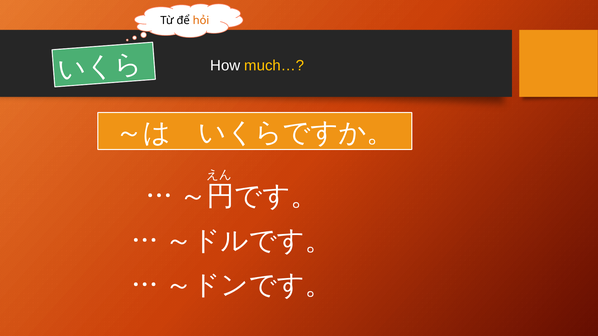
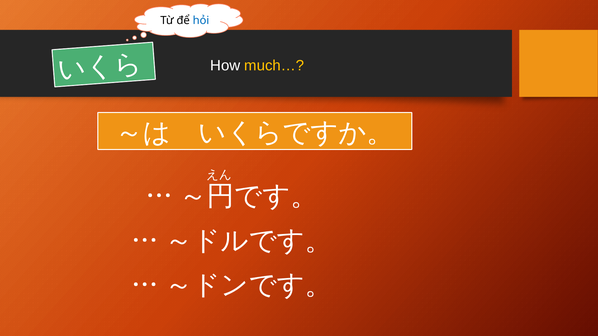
hỏi colour: orange -> blue (201, 21)
